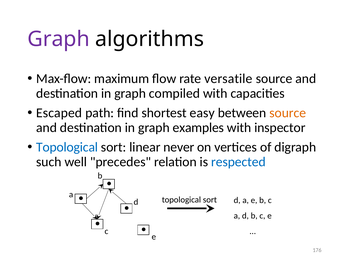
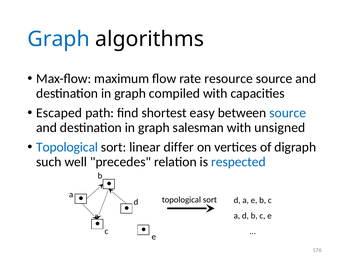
Graph colour: purple -> blue (59, 39)
versatile: versatile -> resource (229, 79)
source colour: orange -> blue (288, 113)
examples: examples -> salesman (198, 128)
inspector: inspector -> unsigned (280, 128)
never: never -> differ (179, 147)
